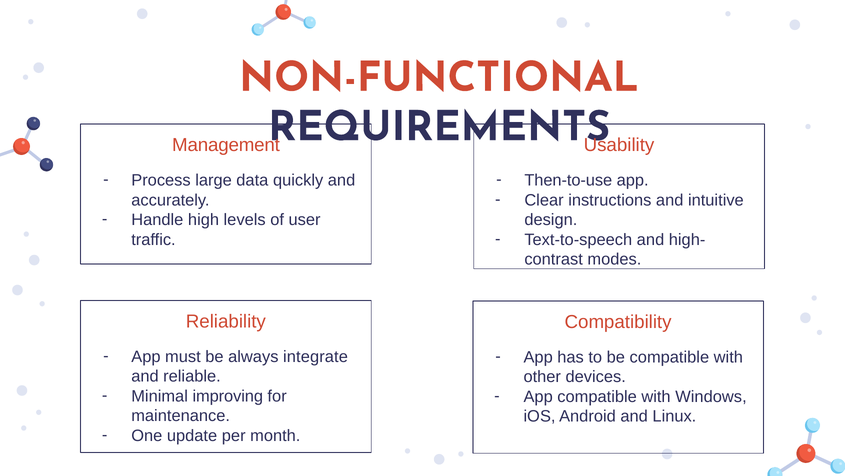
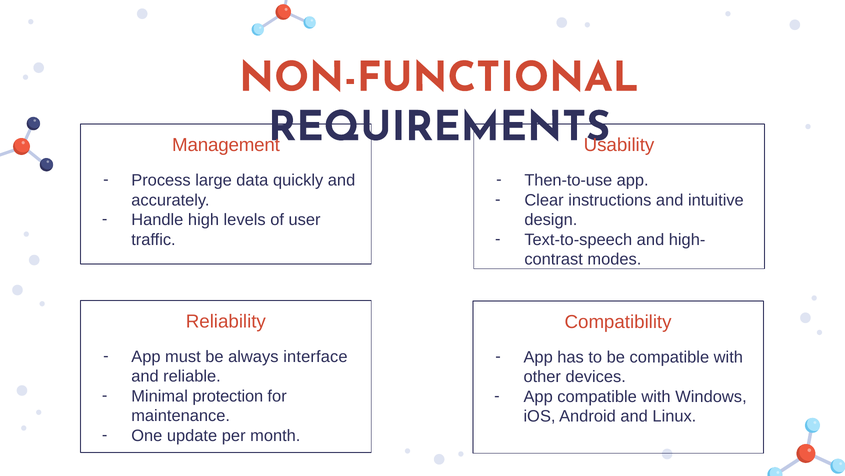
integrate: integrate -> interface (315, 356)
improving: improving -> protection (228, 396)
